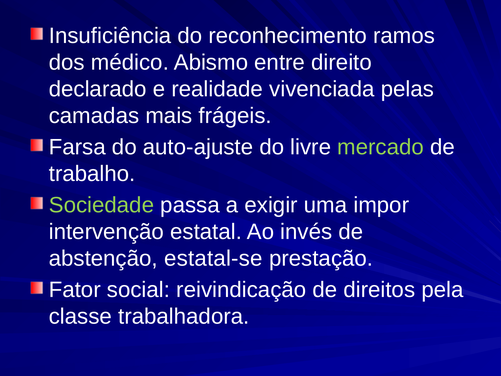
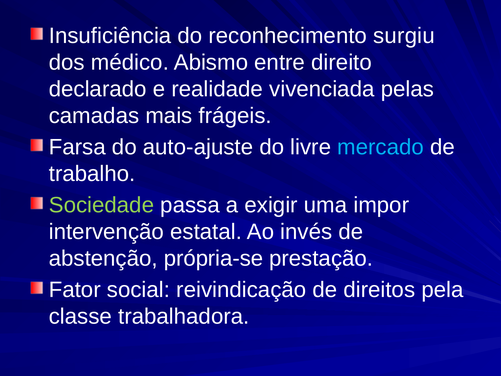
ramos: ramos -> surgiu (404, 36)
mercado colour: light green -> light blue (381, 147)
estatal-se: estatal-se -> própria-se (213, 258)
